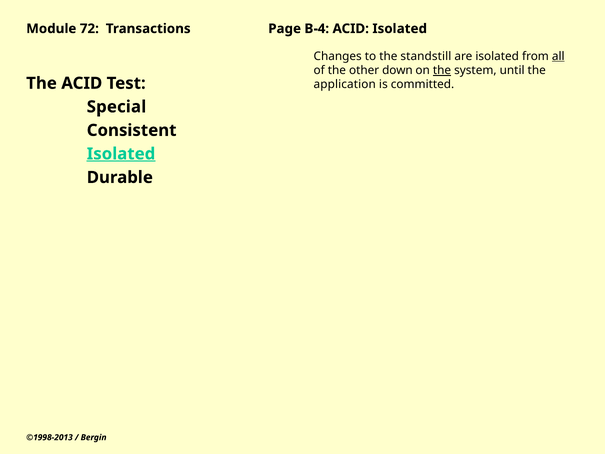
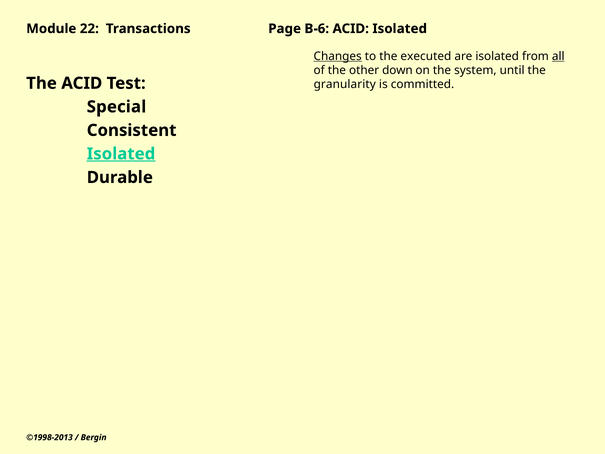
72: 72 -> 22 (89, 29)
B-4: B-4 -> B-6 (317, 29)
Changes underline: none -> present (338, 56)
standstill: standstill -> executed (426, 56)
the underline: present -> none (442, 70)
application: application -> granularity (345, 85)
